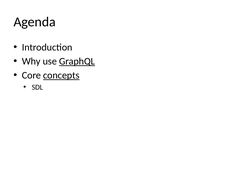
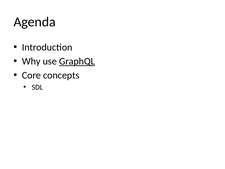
concepts underline: present -> none (61, 75)
